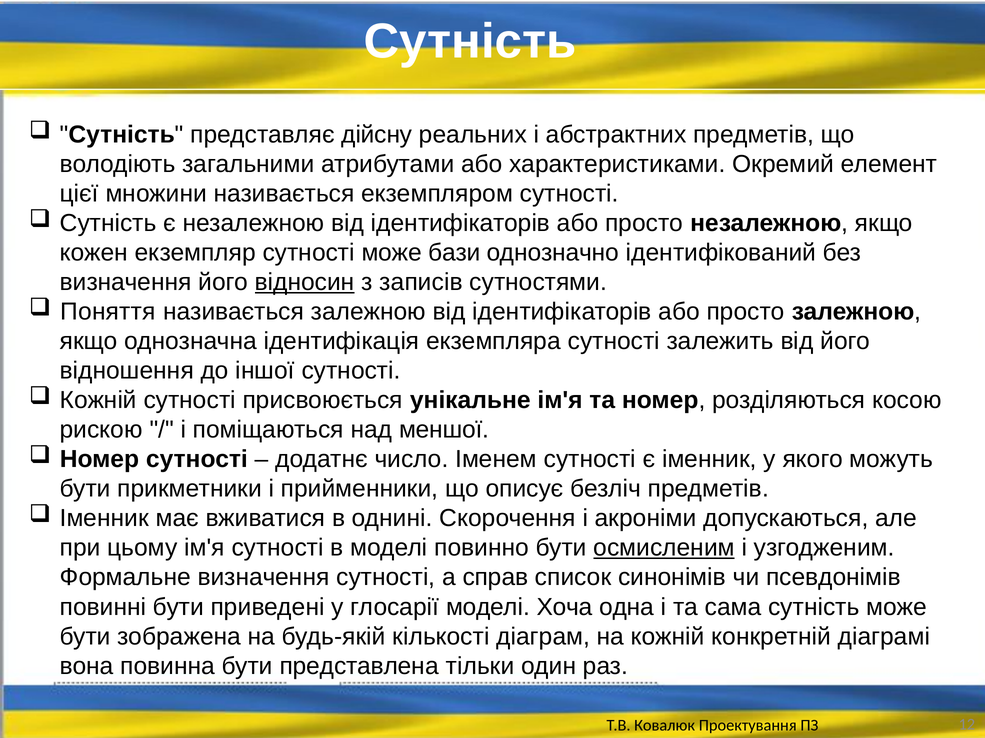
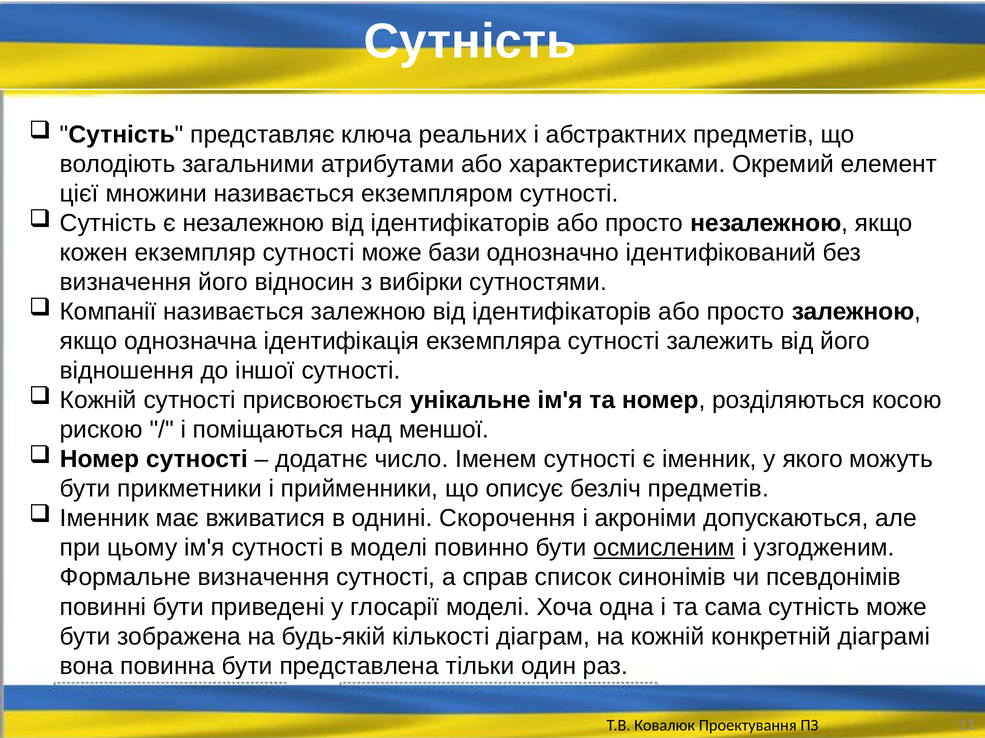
дійсну: дійсну -> ключа (377, 135)
відносин underline: present -> none (305, 282)
записів: записів -> вибірки (421, 282)
Поняття: Поняття -> Компанії (108, 312)
12: 12 -> 11 (967, 725)
